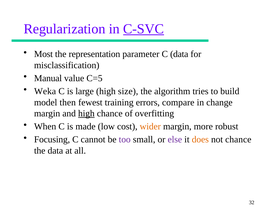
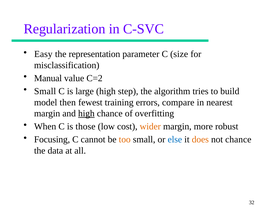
C-SVC underline: present -> none (144, 29)
Most: Most -> Easy (43, 54)
C data: data -> size (179, 54)
C=5: C=5 -> C=2 (94, 78)
Weka: Weka -> Small (45, 91)
size: size -> step (128, 91)
change: change -> nearest (219, 102)
made: made -> those (85, 126)
too colour: purple -> orange (125, 139)
else colour: purple -> blue (175, 139)
